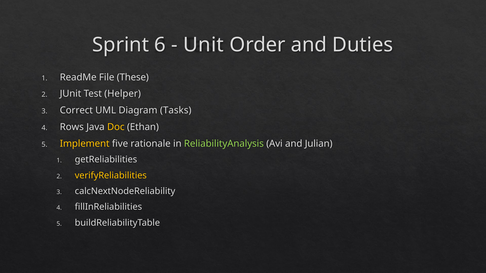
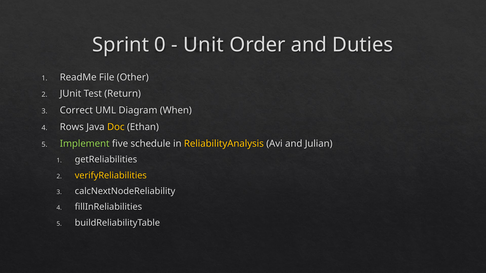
6: 6 -> 0 (160, 45)
These: These -> Other (133, 77)
Helper: Helper -> Return (123, 94)
Tasks: Tasks -> When (176, 111)
Implement colour: yellow -> light green (85, 144)
rationale: rationale -> schedule (151, 144)
ReliabilityAnalysis colour: light green -> yellow (224, 144)
